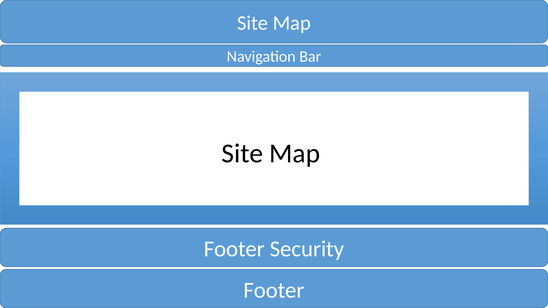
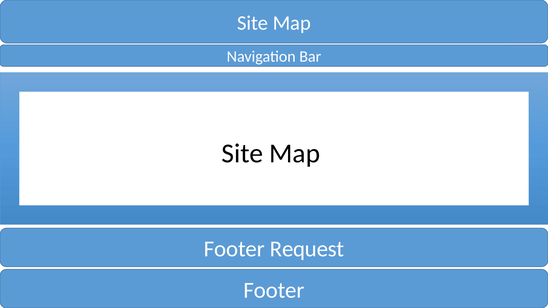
Security: Security -> Request (307, 249)
